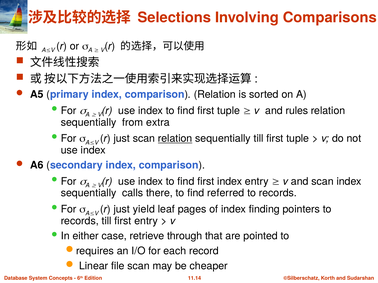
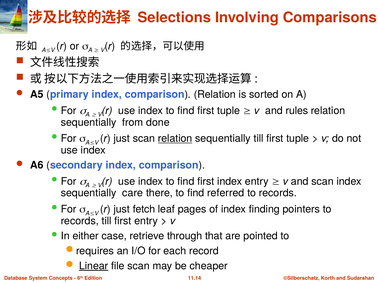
extra: extra -> done (158, 123)
calls: calls -> care (133, 193)
yield: yield -> fetch (144, 210)
Linear underline: none -> present (94, 266)
